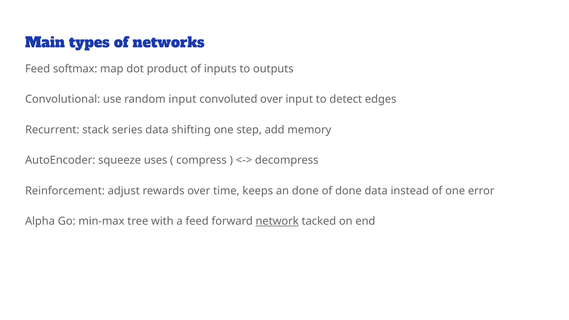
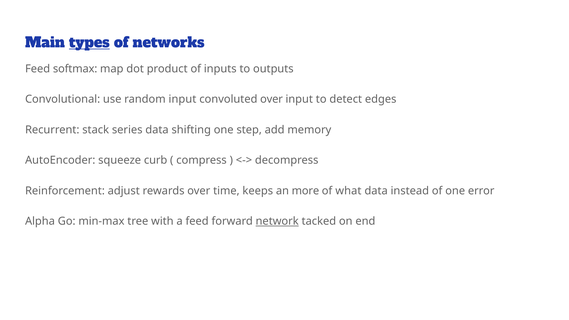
types underline: none -> present (89, 43)
uses: uses -> curb (156, 160)
an done: done -> more (305, 191)
of done: done -> what (348, 191)
